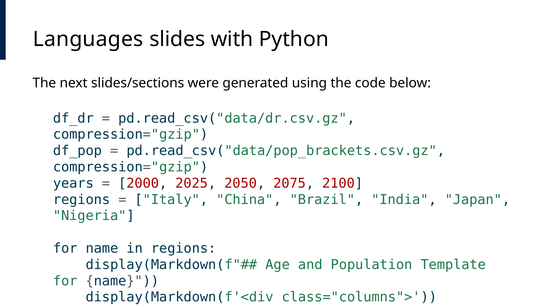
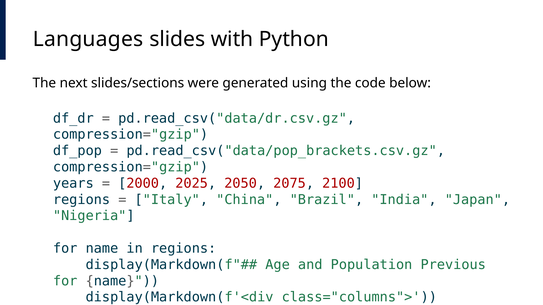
Template: Template -> Previous (453, 265)
